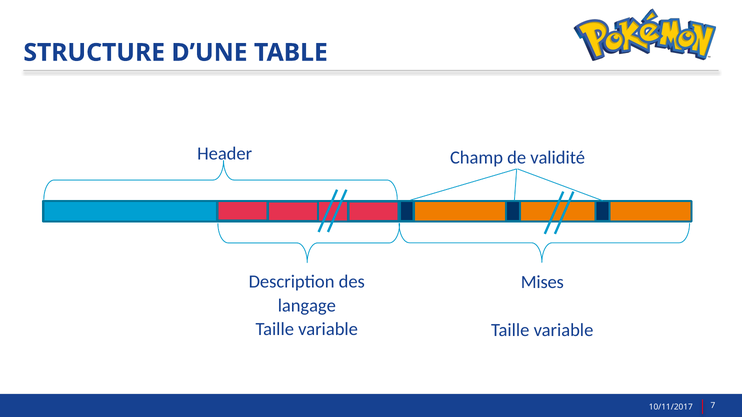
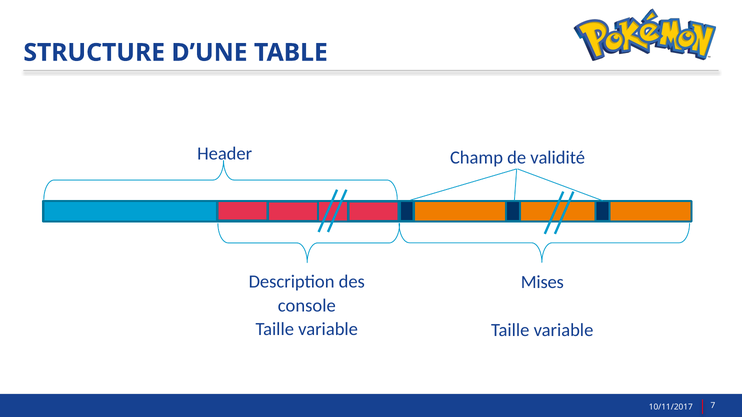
langage: langage -> console (307, 306)
